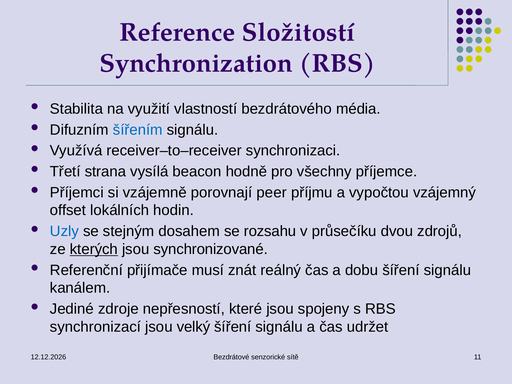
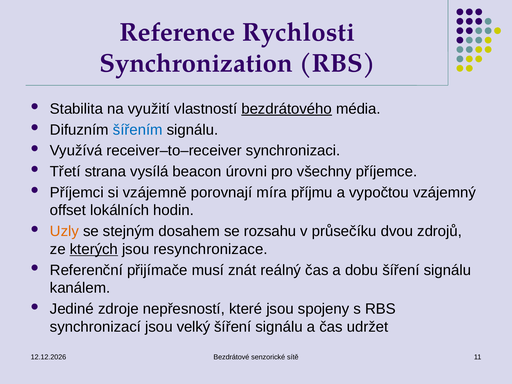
Složitostí: Složitostí -> Rychlosti (298, 33)
bezdrátového underline: none -> present (287, 109)
hodně: hodně -> úrovni (246, 172)
peer: peer -> míra (272, 192)
Uzly colour: blue -> orange (64, 231)
synchronizované: synchronizované -> resynchronizace (211, 249)
